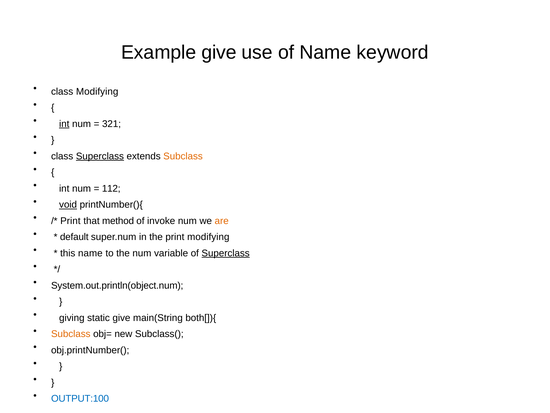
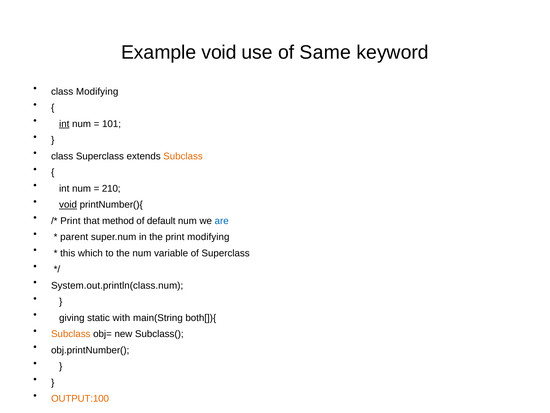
Example give: give -> void (219, 52)
of Name: Name -> Same (325, 52)
321: 321 -> 101 (112, 124)
Superclass underline: present -> none (100, 156)
112: 112 -> 210 (111, 188)
invoke: invoke -> default (161, 221)
are colour: orange -> blue (222, 221)
default: default -> parent (74, 237)
this name: name -> which (90, 253)
Superclass underline: present -> none (226, 253)
System.out.println(object.num: System.out.println(object.num -> System.out.println(class.num (117, 285)
static give: give -> with (121, 317)
OUTPUT:100 colour: blue -> orange (80, 398)
